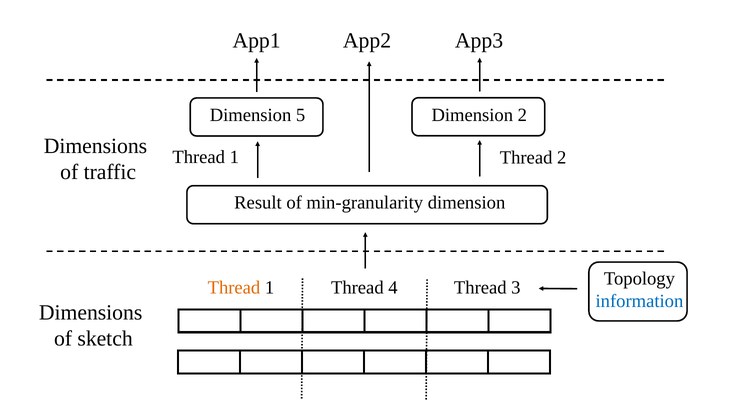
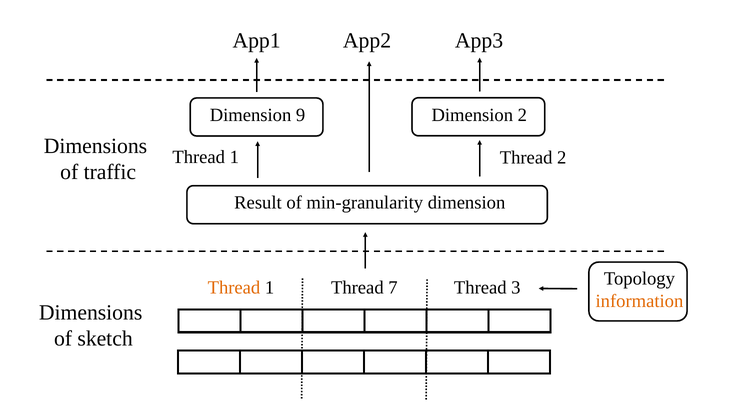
5: 5 -> 9 (301, 115)
4: 4 -> 7 (393, 287)
information colour: blue -> orange (639, 301)
